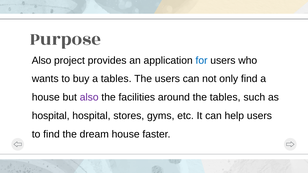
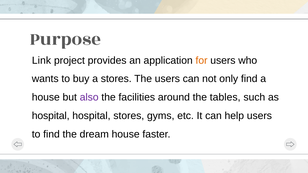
Also: Also -> Link (41, 60)
for colour: blue -> orange (202, 60)
a tables: tables -> stores (116, 79)
